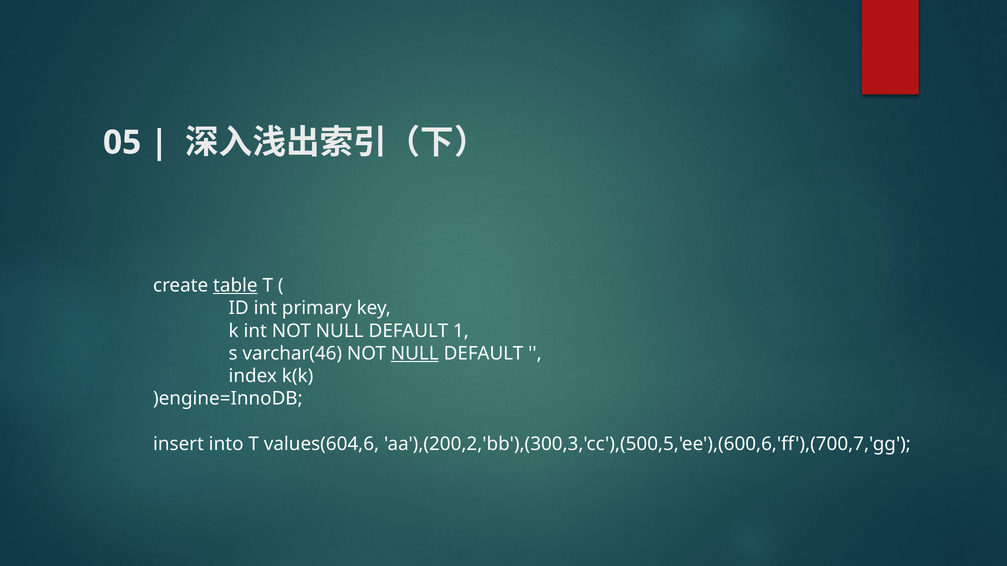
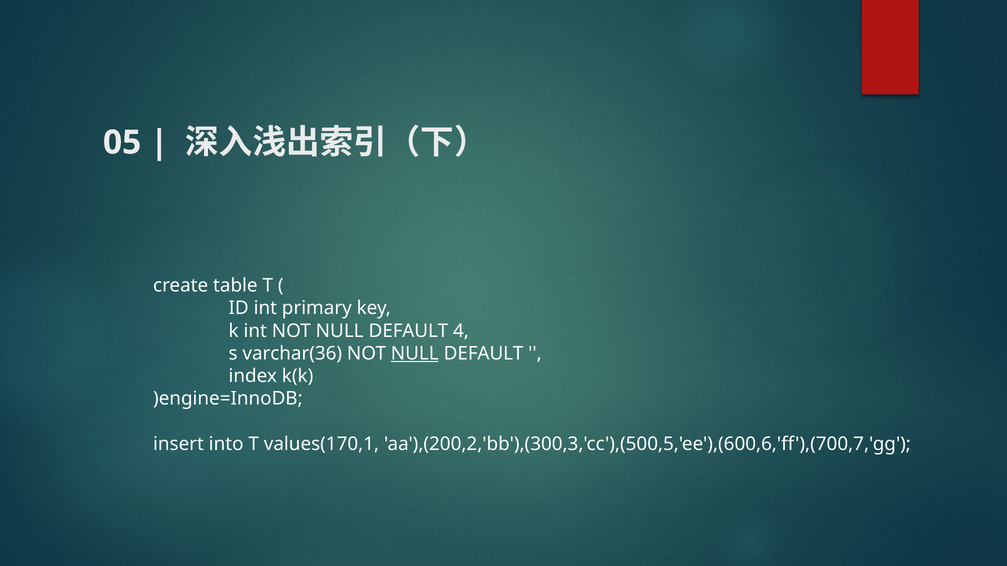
table underline: present -> none (235, 286)
1: 1 -> 4 (461, 331)
varchar(46: varchar(46 -> varchar(36 (292, 354)
values(604,6: values(604,6 -> values(170,1 (321, 444)
